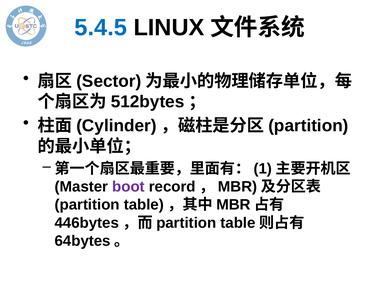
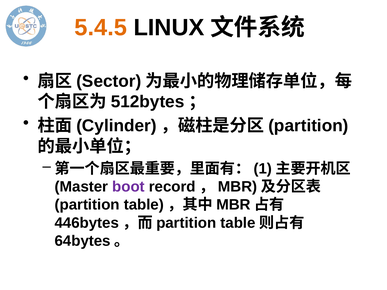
5.4.5 colour: blue -> orange (101, 28)
